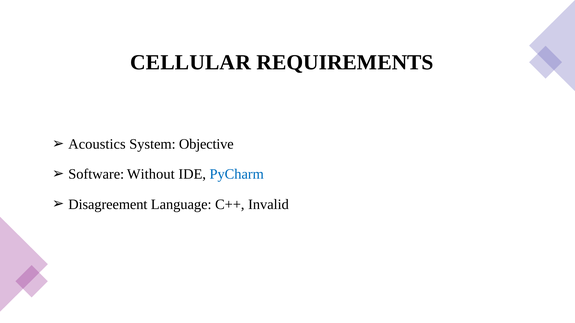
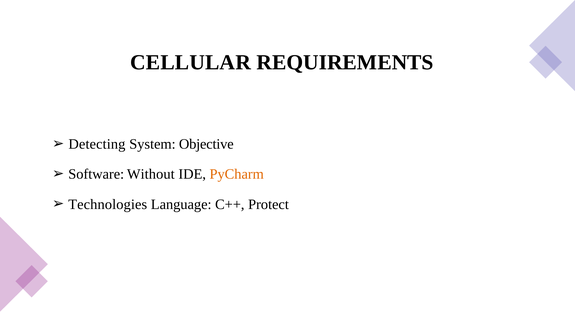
Acoustics: Acoustics -> Detecting (97, 144)
PyCharm colour: blue -> orange (237, 174)
Disagreement: Disagreement -> Technologies (108, 205)
Invalid: Invalid -> Protect (268, 205)
